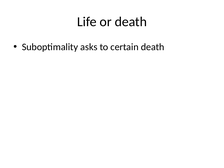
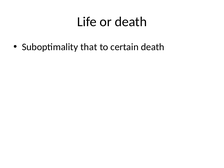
asks: asks -> that (89, 47)
